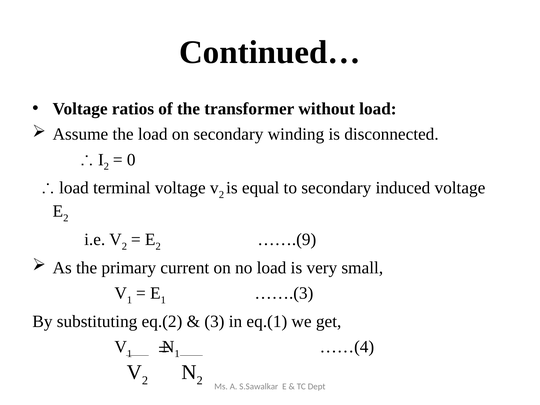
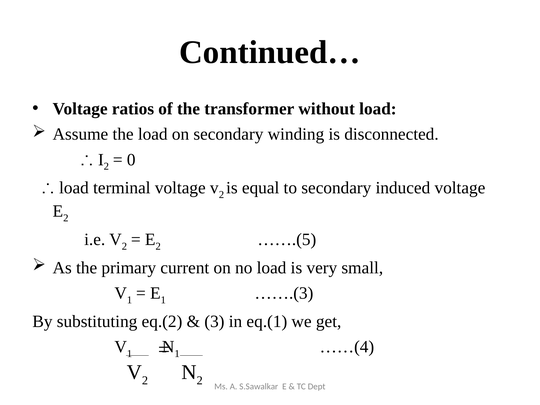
…….(9: …….(9 -> …….(5 (287, 240)
